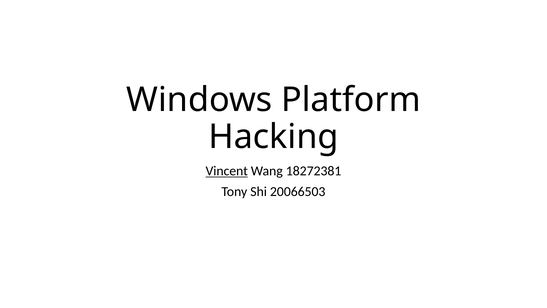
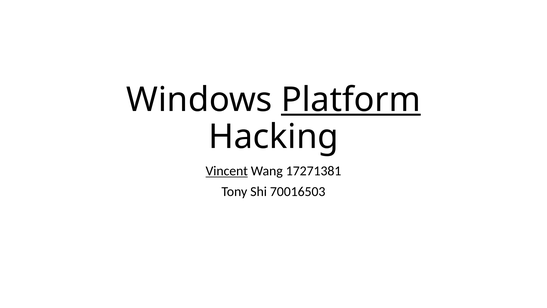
Platform underline: none -> present (351, 100)
18272381: 18272381 -> 17271381 (314, 171)
20066503: 20066503 -> 70016503 (298, 191)
